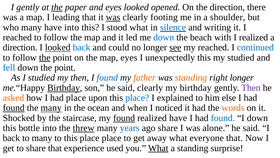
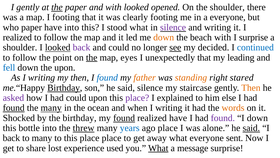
and eyes: eyes -> with (113, 7)
the direction: direction -> shoulder (227, 7)
I leading: leading -> footing (66, 17)
was underline: present -> none (113, 17)
a shoulder: shoulder -> everyone (228, 17)
who many: many -> paper (32, 27)
silence colour: blue -> purple (173, 27)
reached: reached -> realized (17, 37)
down colour: blue -> orange (164, 37)
I realized: realized -> surprise (254, 37)
direction: direction -> shoulder (20, 47)
back colour: blue -> purple (82, 47)
my reached: reached -> decided (214, 47)
the underline: present -> none (45, 57)
the underline: none -> present (92, 57)
unexpectedly this: this -> that (204, 57)
my studied: studied -> leading (241, 57)
down the point: point -> upon (65, 67)
As I studied: studied -> writing (42, 77)
right longer: longer -> stared (242, 77)
said clearly: clearly -> silence (150, 87)
my birthday: birthday -> staircase (196, 87)
Then colour: purple -> orange (251, 87)
asked colour: orange -> purple (13, 97)
had place: place -> could (76, 97)
place colour: blue -> purple (137, 97)
when I noticed: noticed -> writing (169, 108)
the staircase: staircase -> birthday (80, 118)
found colour: blue -> purple (223, 118)
ago share: share -> place (168, 128)
said underline: none -> present (251, 128)
everyone that: that -> sent (235, 138)
share that: that -> lost (55, 148)
a standing: standing -> message (193, 148)
